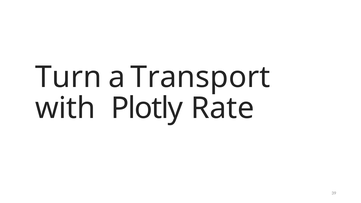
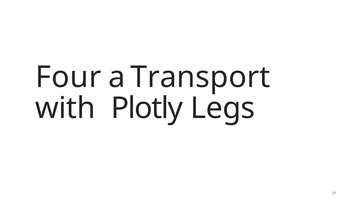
Turn: Turn -> Four (68, 77)
Rate: Rate -> Legs (223, 108)
